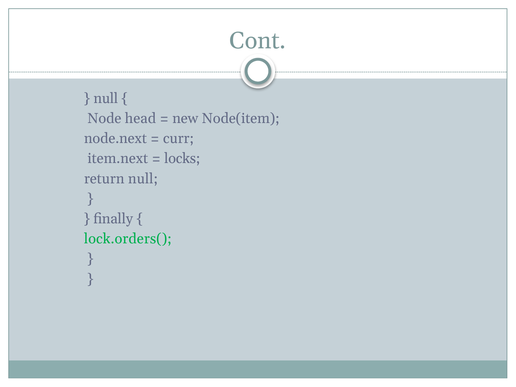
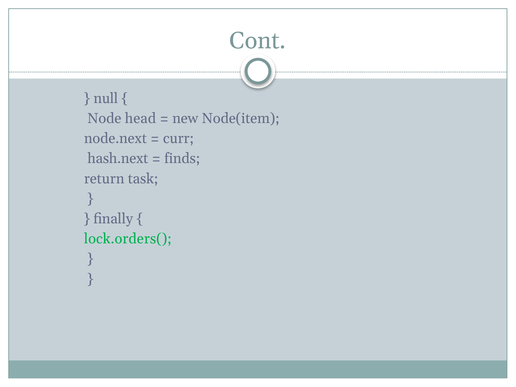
item.next: item.next -> hash.next (118, 159)
locks: locks -> finds (182, 159)
return null: null -> task (143, 179)
